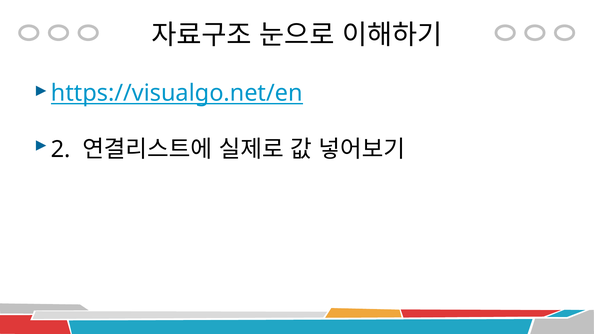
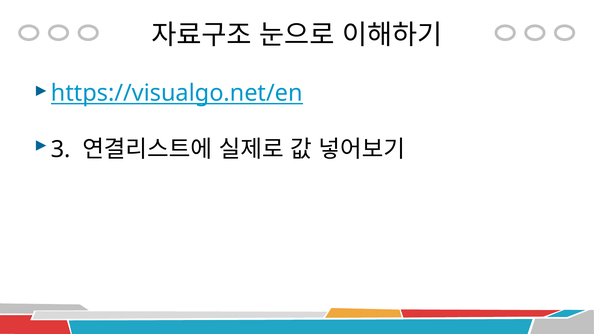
2: 2 -> 3 (61, 149)
